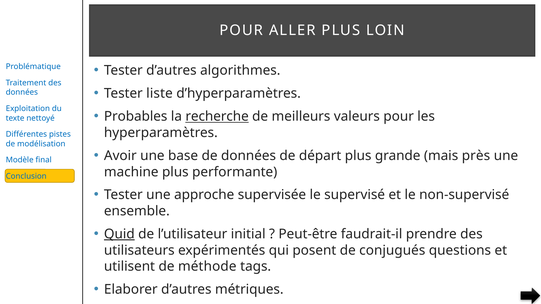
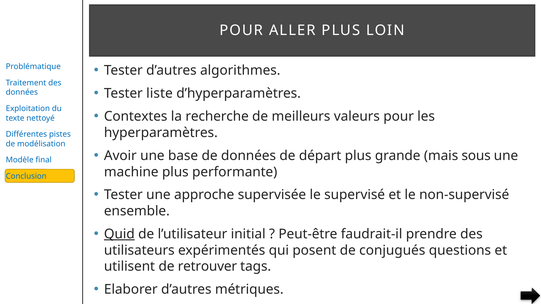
Probables: Probables -> Contextes (136, 117)
recherche underline: present -> none (217, 117)
près: près -> sous (476, 156)
méthode: méthode -> retrouver (207, 267)
